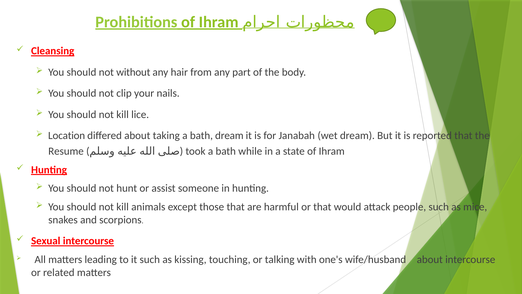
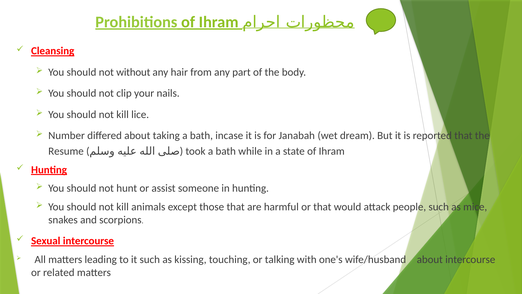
Location: Location -> Number (67, 135)
bath dream: dream -> incase (229, 135)
